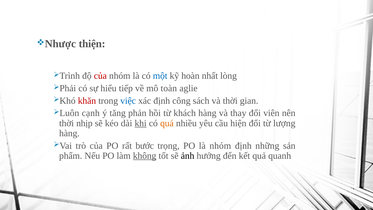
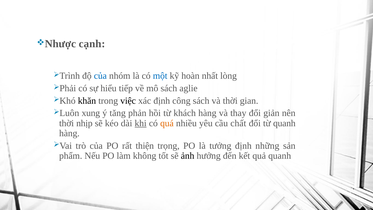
thiện: thiện -> cạnh (92, 44)
của colour: red -> blue (100, 76)
mô toàn: toàn -> sách (169, 88)
khăn colour: red -> black (87, 101)
việc colour: blue -> black (128, 101)
cạnh: cạnh -> xung (91, 113)
viên: viên -> giản (271, 113)
hiện: hiện -> chất (238, 123)
từ lượng: lượng -> quanh (284, 123)
bước: bước -> thiện (145, 146)
là nhóm: nhóm -> tưởng (220, 146)
không underline: present -> none (145, 156)
